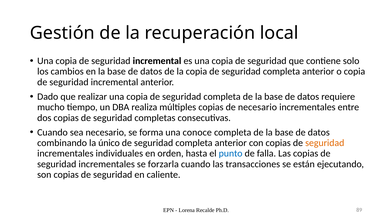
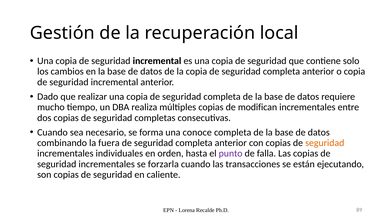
de necesario: necesario -> modifican (258, 107)
único: único -> fuera (109, 143)
punto colour: blue -> purple (231, 154)
